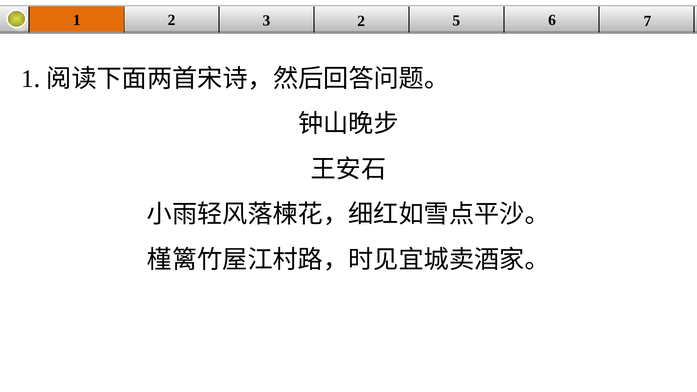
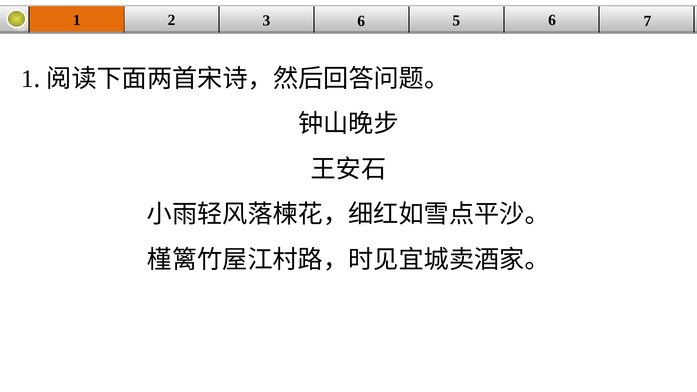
3 2: 2 -> 6 (361, 21)
